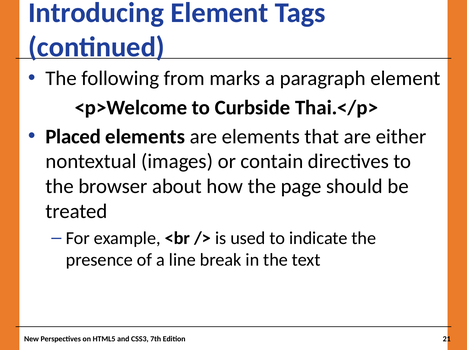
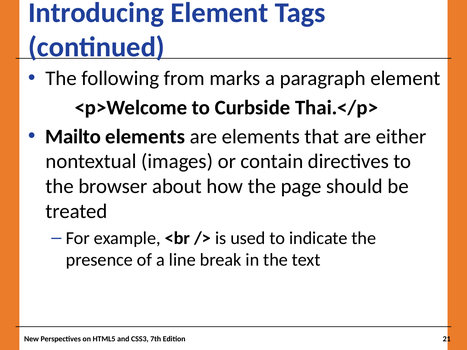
Placed: Placed -> Mailto (73, 137)
